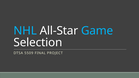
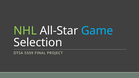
NHL colour: light blue -> light green (25, 31)
